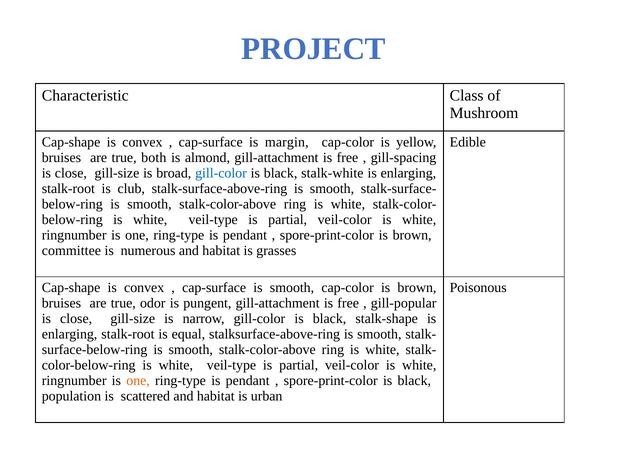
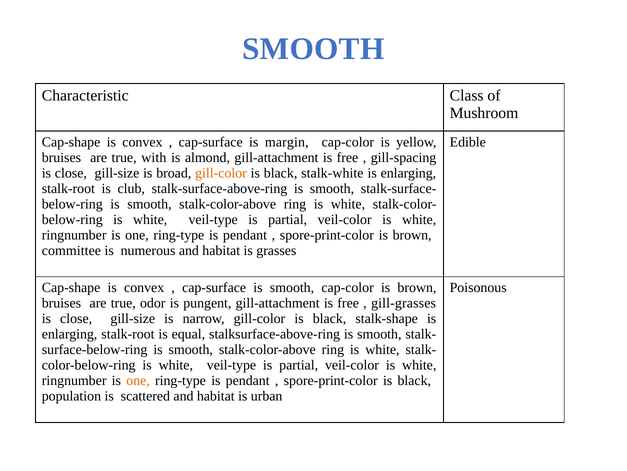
PROJECT: PROJECT -> SMOOTH (313, 49)
both: both -> with (154, 157)
gill-color colour: blue -> orange (221, 173)
gill-popular: gill-popular -> gill-grasses (404, 303)
